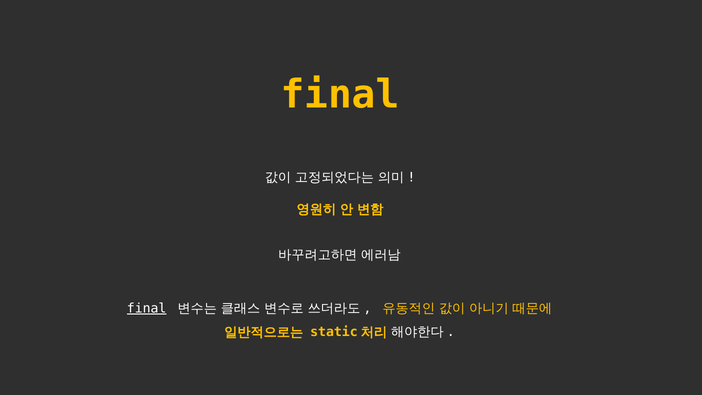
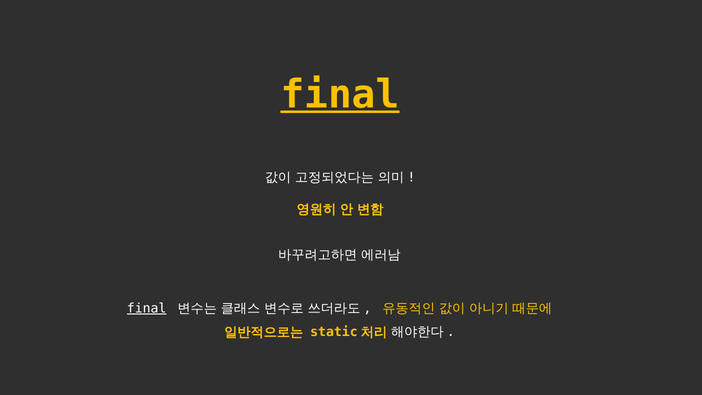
final underline: none -> present (340, 95)
